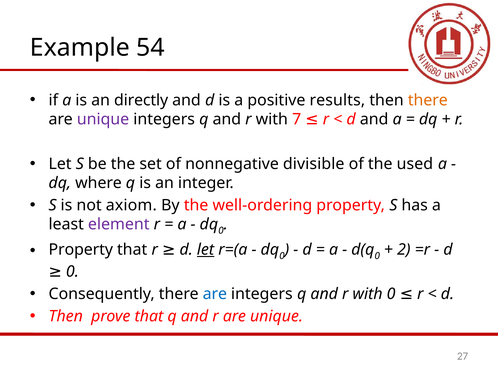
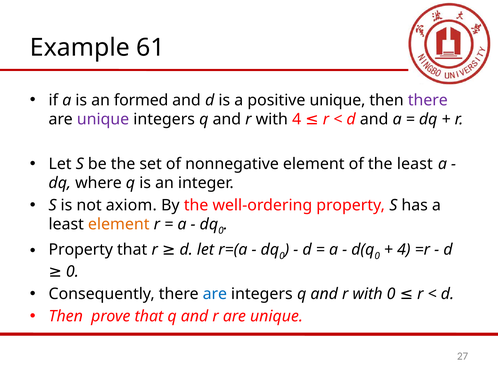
54: 54 -> 61 (151, 48)
directly: directly -> formed (141, 100)
positive results: results -> unique (337, 100)
there colour: orange -> purple (428, 100)
with 7: 7 -> 4 (297, 119)
nonnegative divisible: divisible -> element (314, 164)
the used: used -> least (415, 164)
element colour: purple -> orange (119, 225)
2: 2 -> 4 (404, 250)
let underline: present -> none (206, 250)
